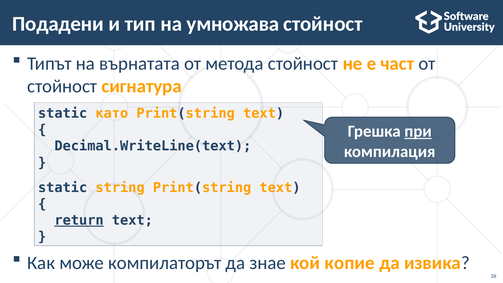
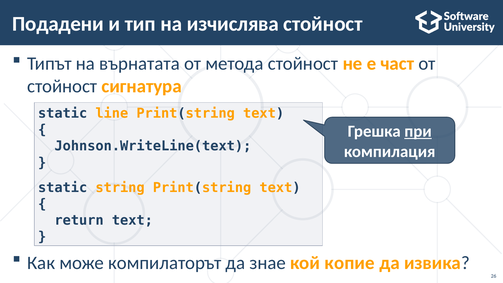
умножава: умножава -> изчислява (233, 24)
като: като -> line (112, 113)
Decimal.WriteLine(text: Decimal.WriteLine(text -> Johnson.WriteLine(text (153, 146)
return underline: present -> none (79, 220)
